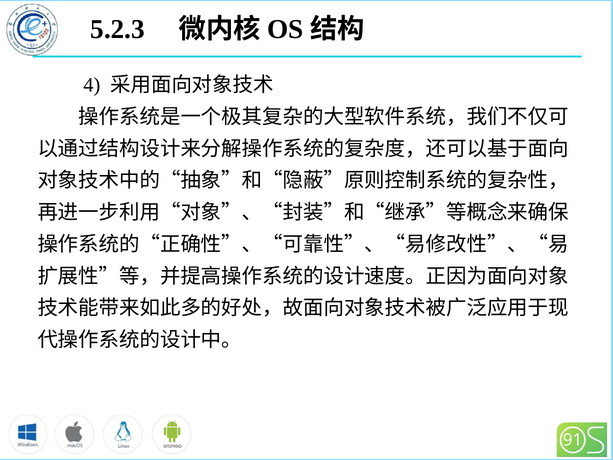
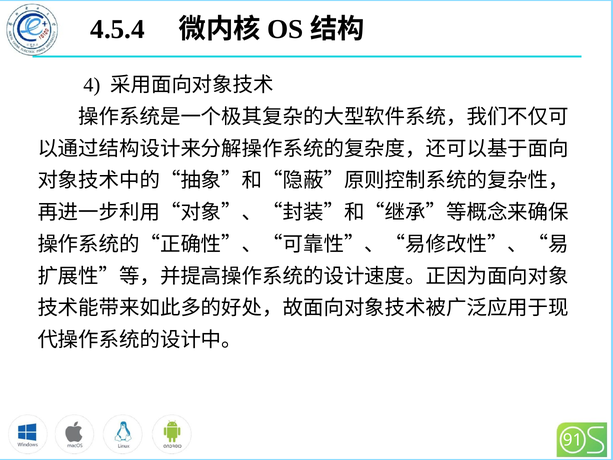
5.2.3: 5.2.3 -> 4.5.4 (118, 29)
